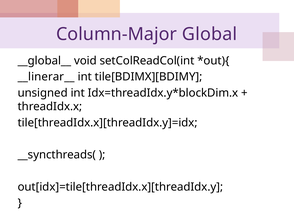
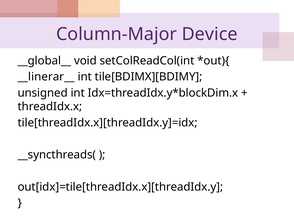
Global: Global -> Device (210, 34)
